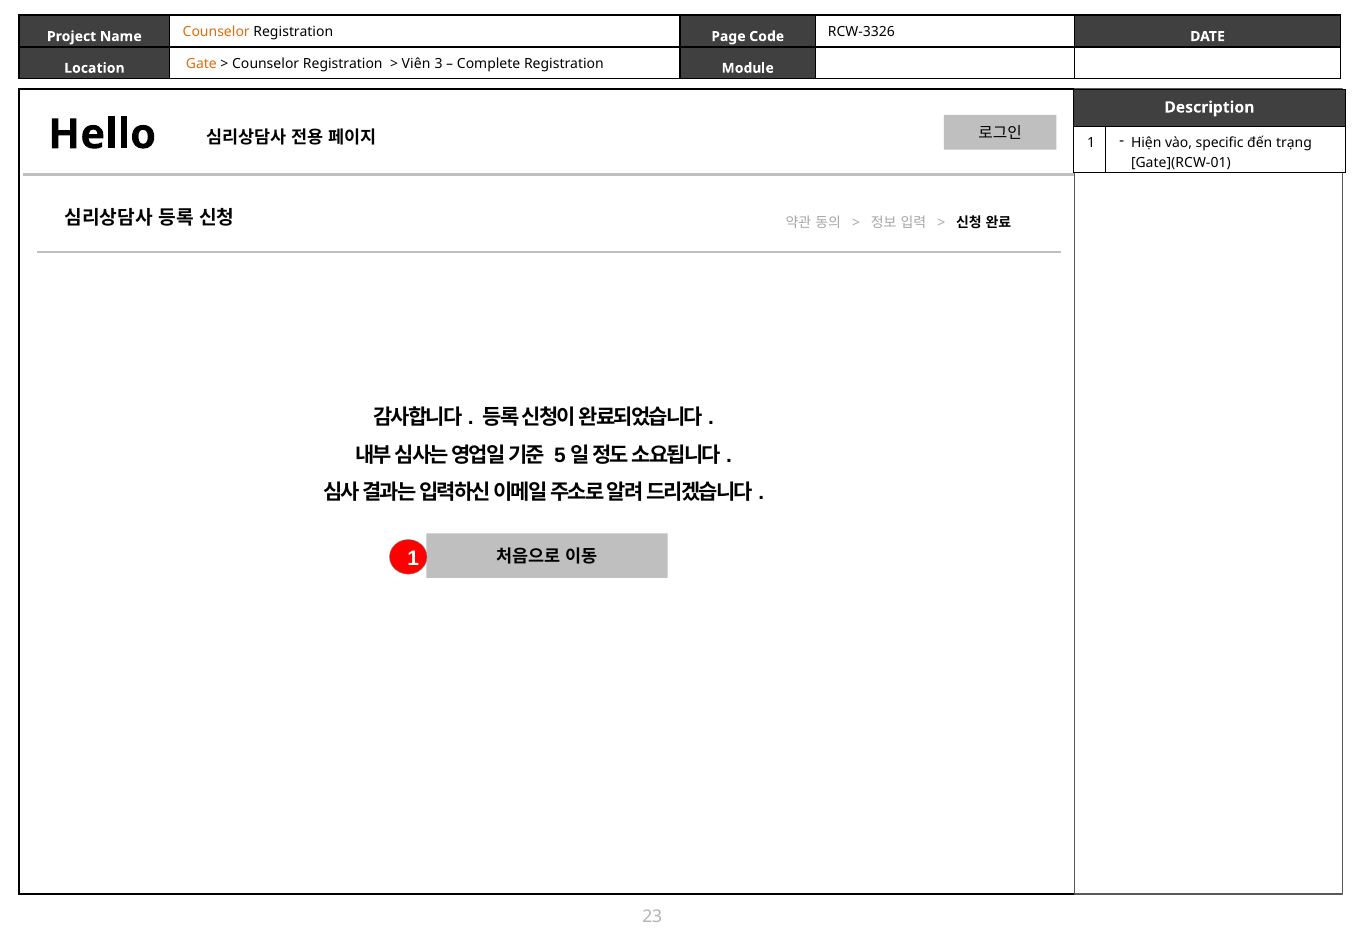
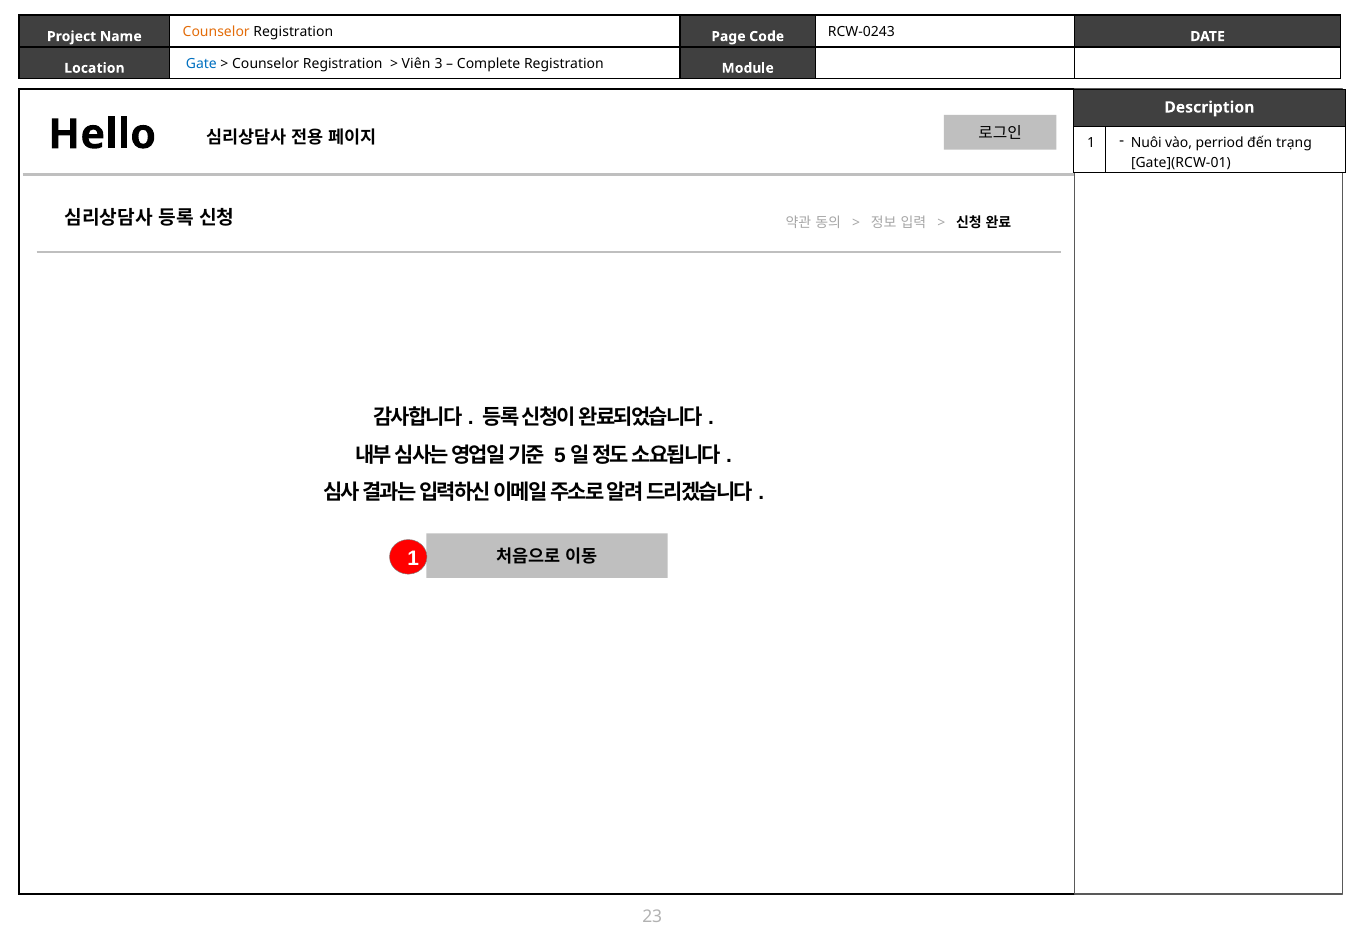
RCW-3326: RCW-3326 -> RCW-0243 (861, 32)
Gate colour: orange -> blue (201, 64)
Hiện: Hiện -> Nuôi (1146, 143)
specific: specific -> perriod (1220, 143)
